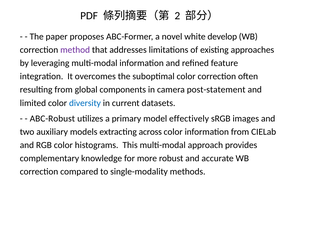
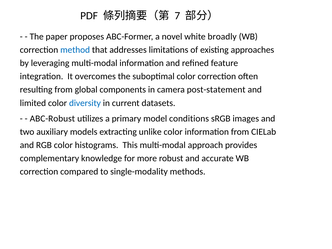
2: 2 -> 7 (177, 16)
develop: develop -> broadly (222, 37)
method colour: purple -> blue (75, 50)
effectively: effectively -> conditions (189, 119)
across: across -> unlike (150, 132)
